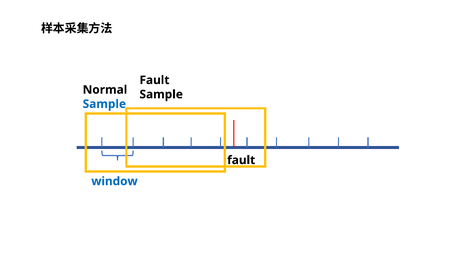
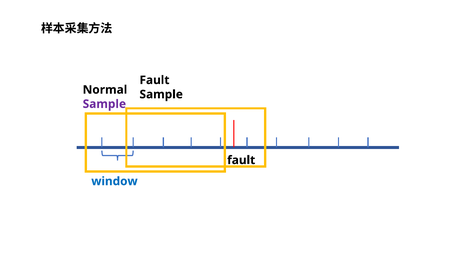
Sample colour: blue -> purple (104, 104)
